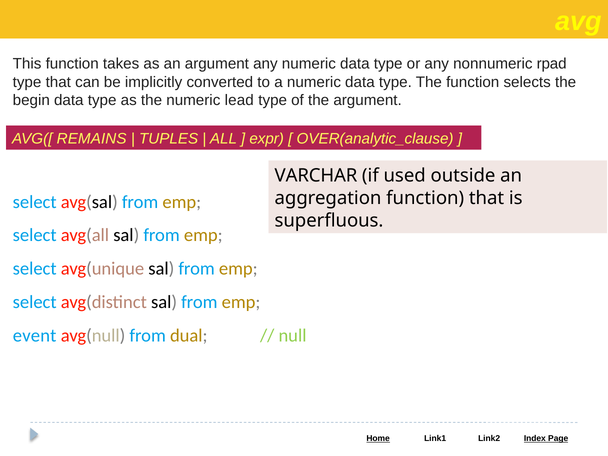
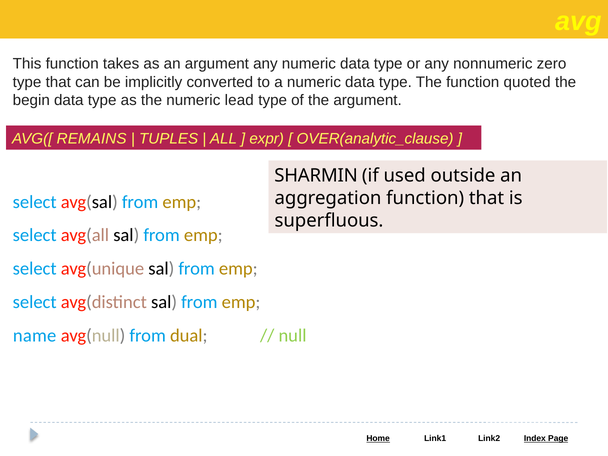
rpad: rpad -> zero (552, 64)
selects: selects -> quoted (527, 82)
VARCHAR: VARCHAR -> SHARMIN (316, 176)
event: event -> name (35, 336)
